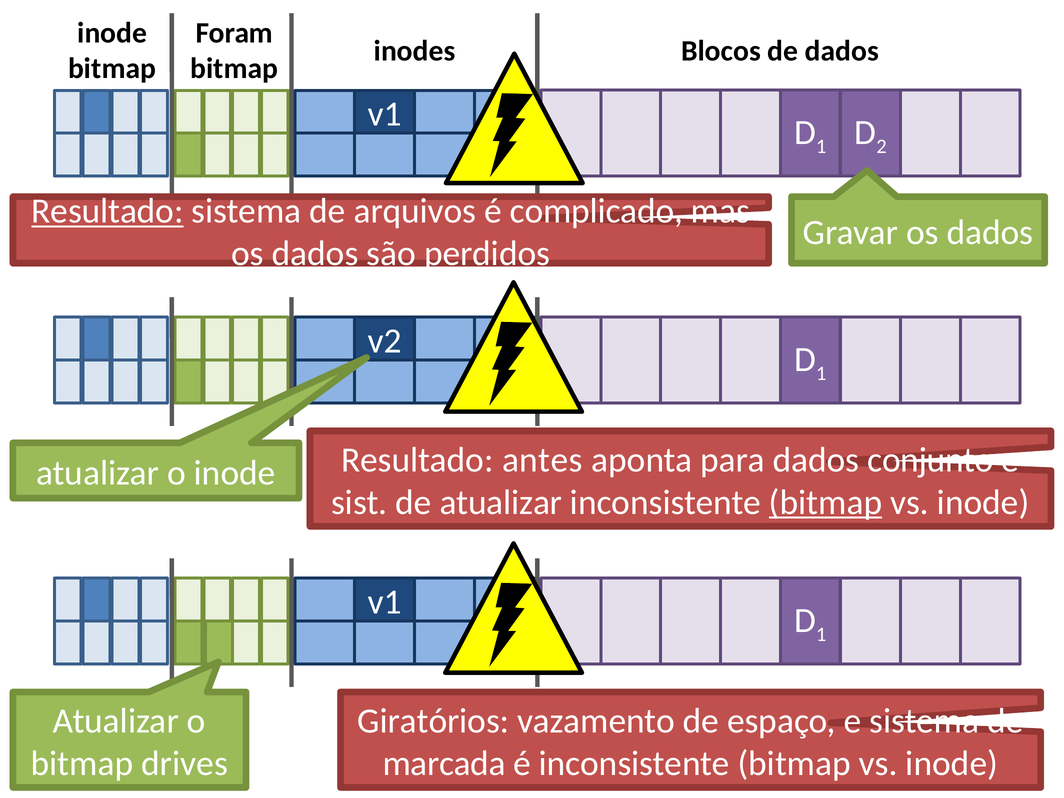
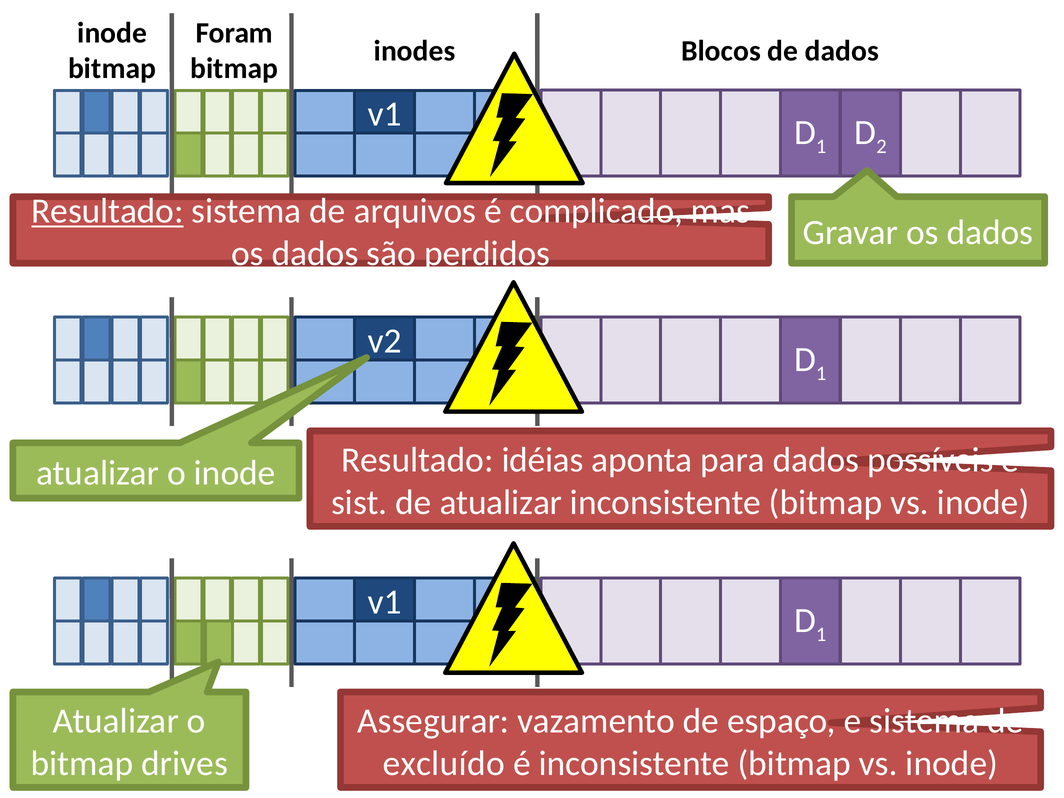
antes: antes -> idéias (543, 460)
conjunto: conjunto -> possíveis (931, 460)
bitmap underline: present -> none (826, 502)
Giratórios: Giratórios -> Assegurar (433, 721)
marcada: marcada -> excluído (444, 763)
